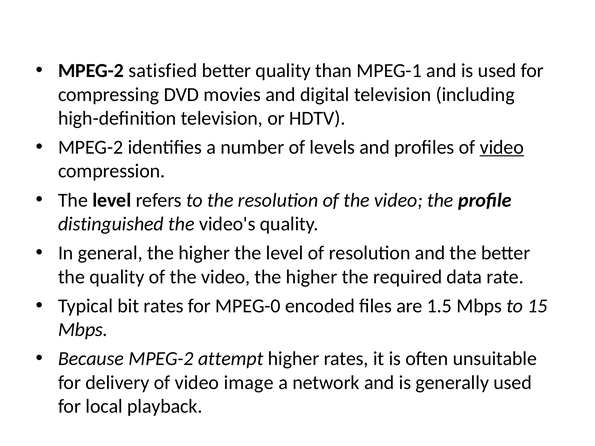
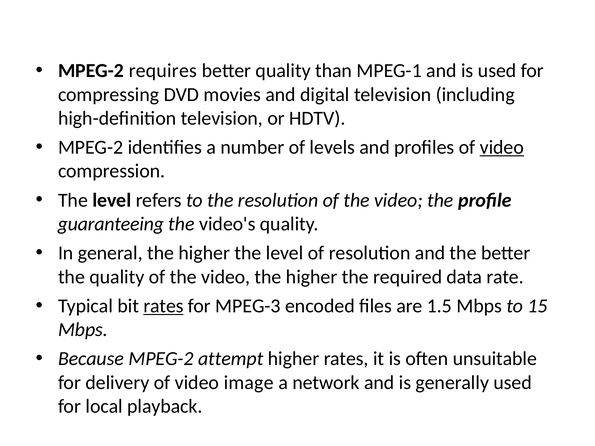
satisfied: satisfied -> requires (163, 71)
distinguished: distinguished -> guaranteeing (111, 224)
rates underline: none -> present (163, 306)
MPEG-0: MPEG-0 -> MPEG-3 (248, 306)
